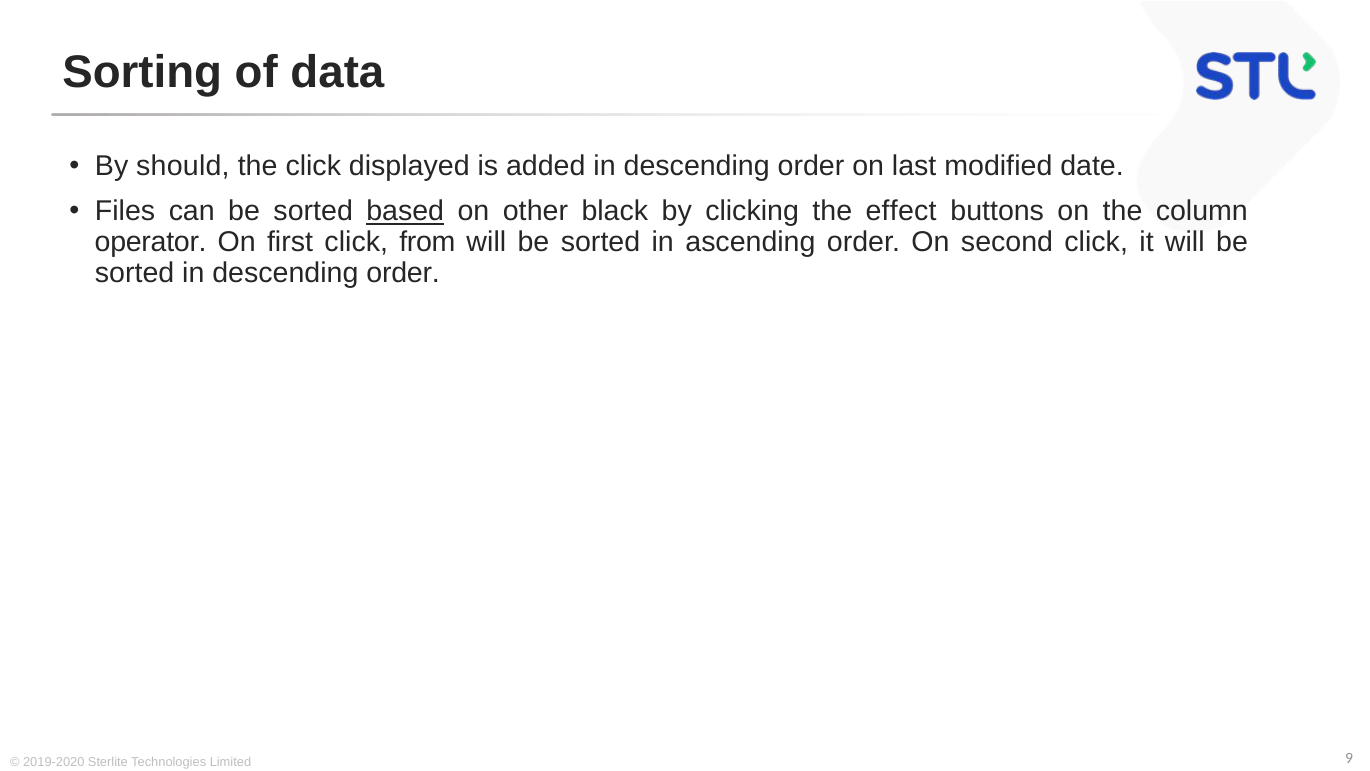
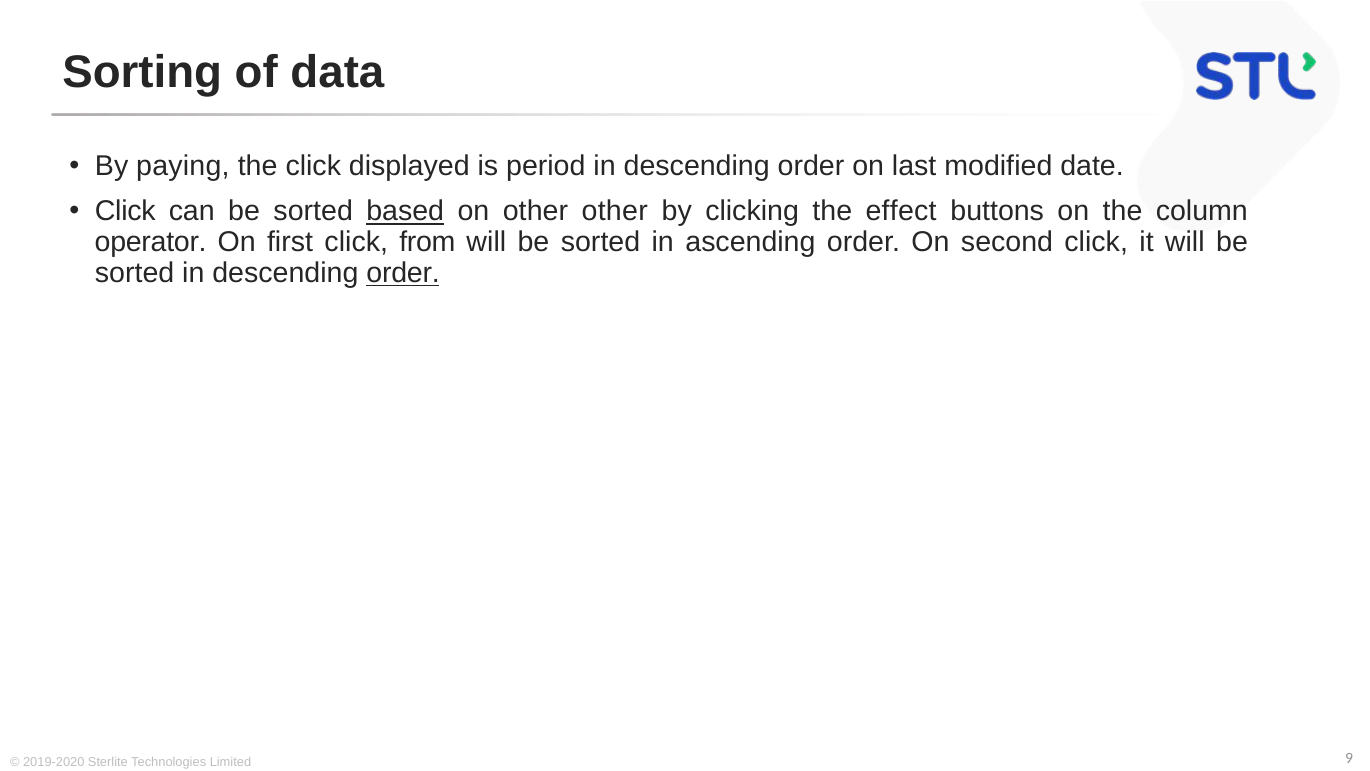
should: should -> paying (183, 166)
added: added -> period (546, 166)
Files: Files -> Click (125, 211)
other black: black -> other (615, 211)
order underline: none -> present (403, 273)
